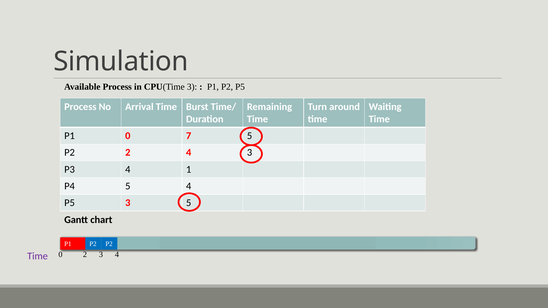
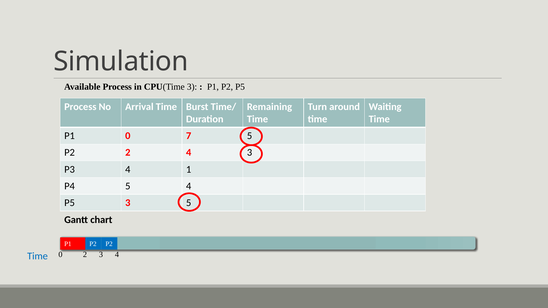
Time colour: purple -> blue (38, 256)
